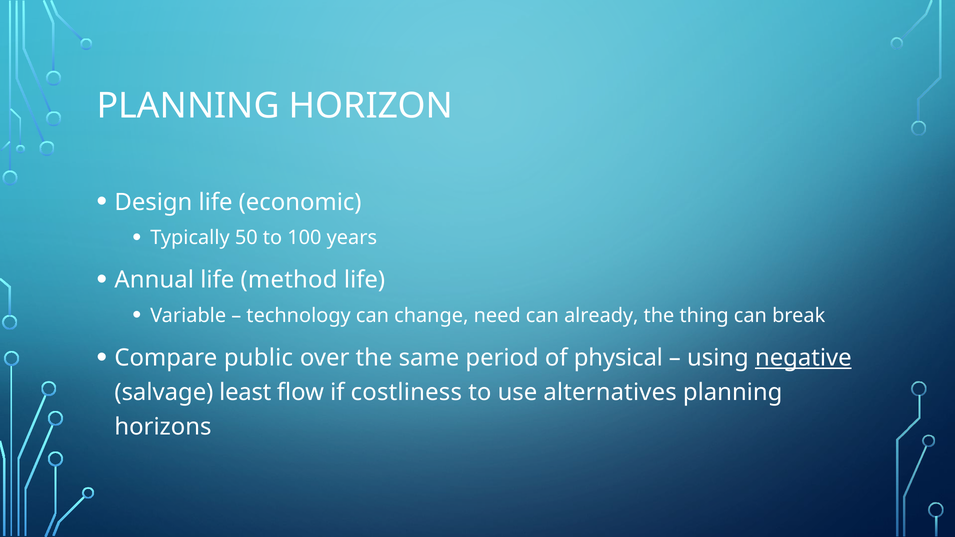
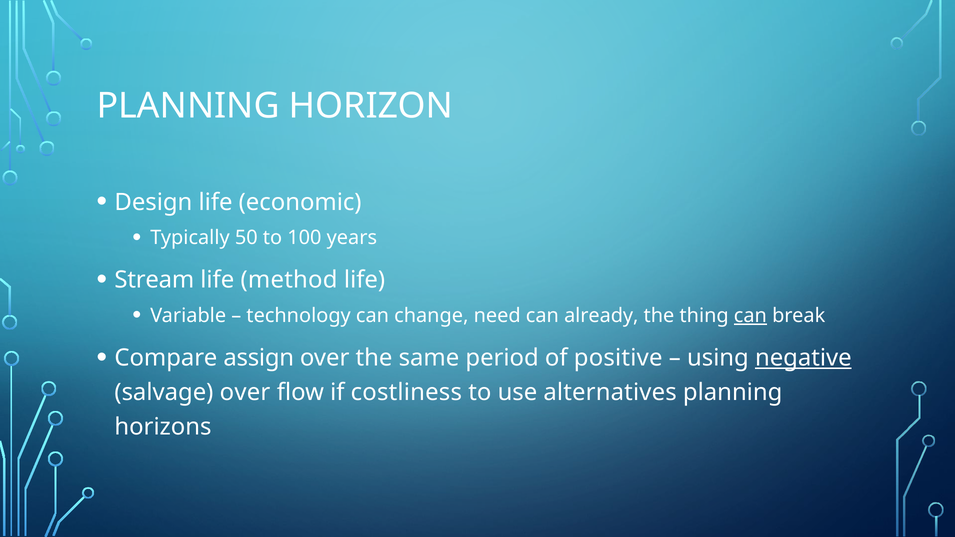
Annual: Annual -> Stream (154, 280)
can underline: none -> present (750, 316)
public: public -> assign (259, 358)
physical: physical -> positive (618, 358)
salvage least: least -> over (245, 392)
